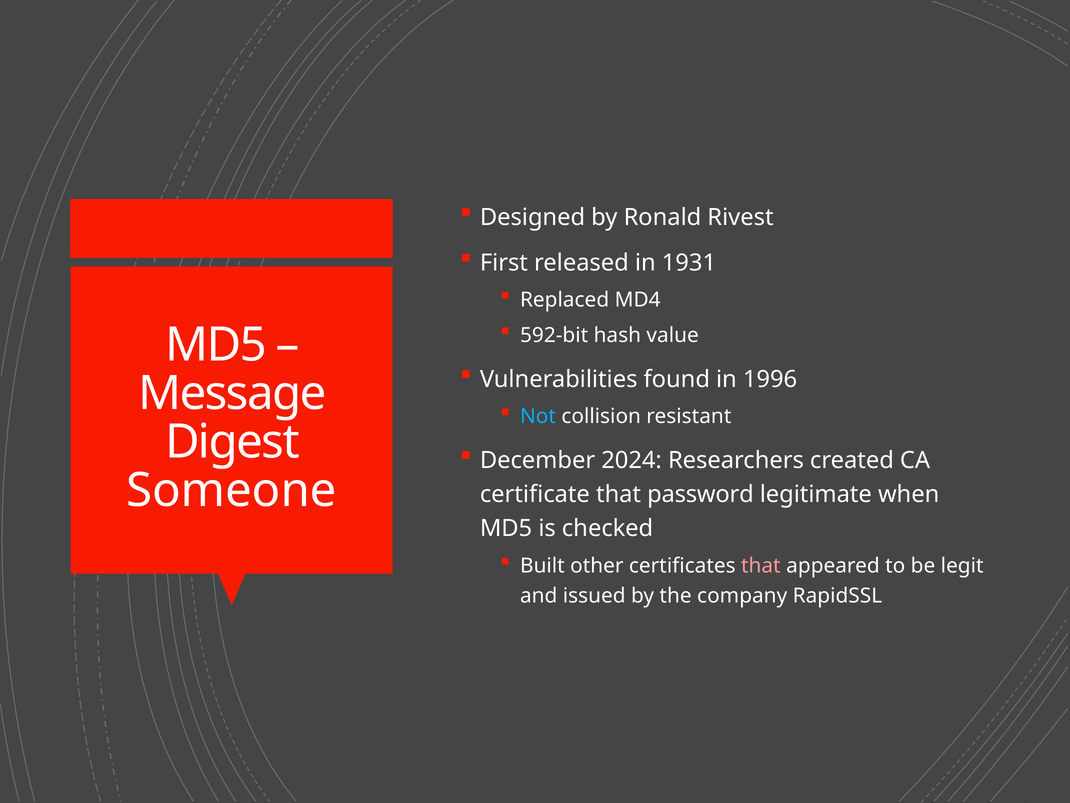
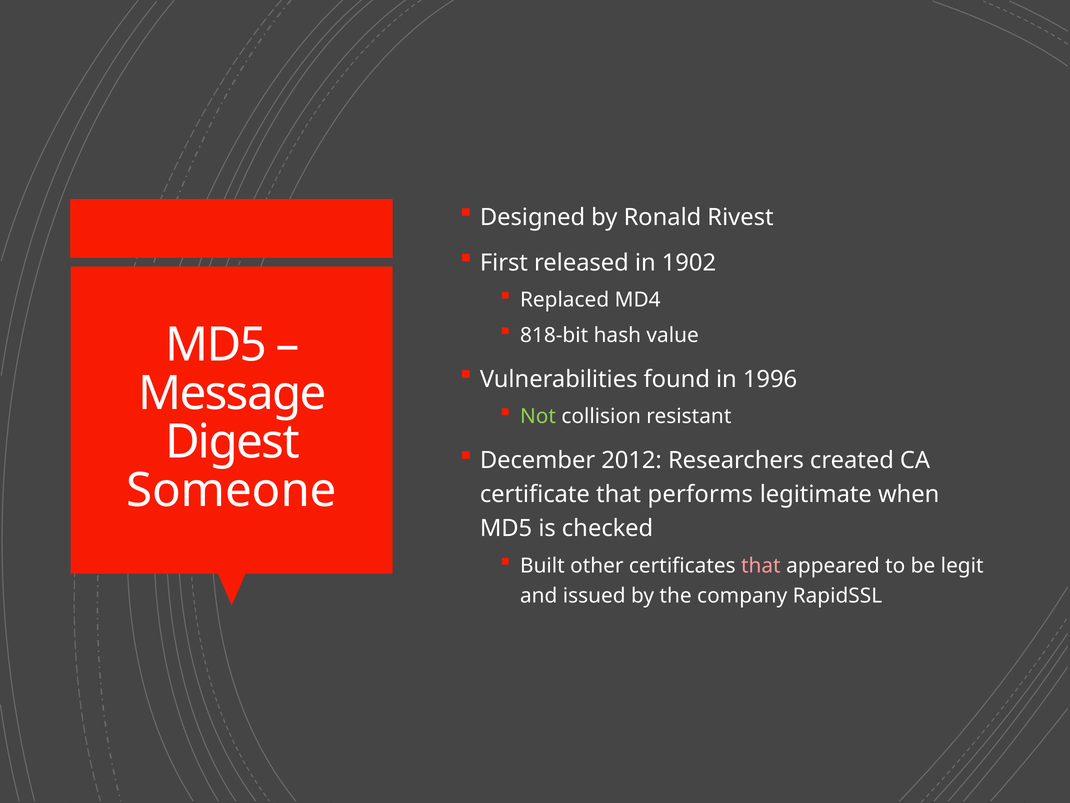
1931: 1931 -> 1902 (689, 263)
592-bit: 592-bit -> 818-bit (554, 335)
Not colour: light blue -> light green (538, 416)
2024: 2024 -> 2012 (632, 460)
password: password -> performs (700, 494)
